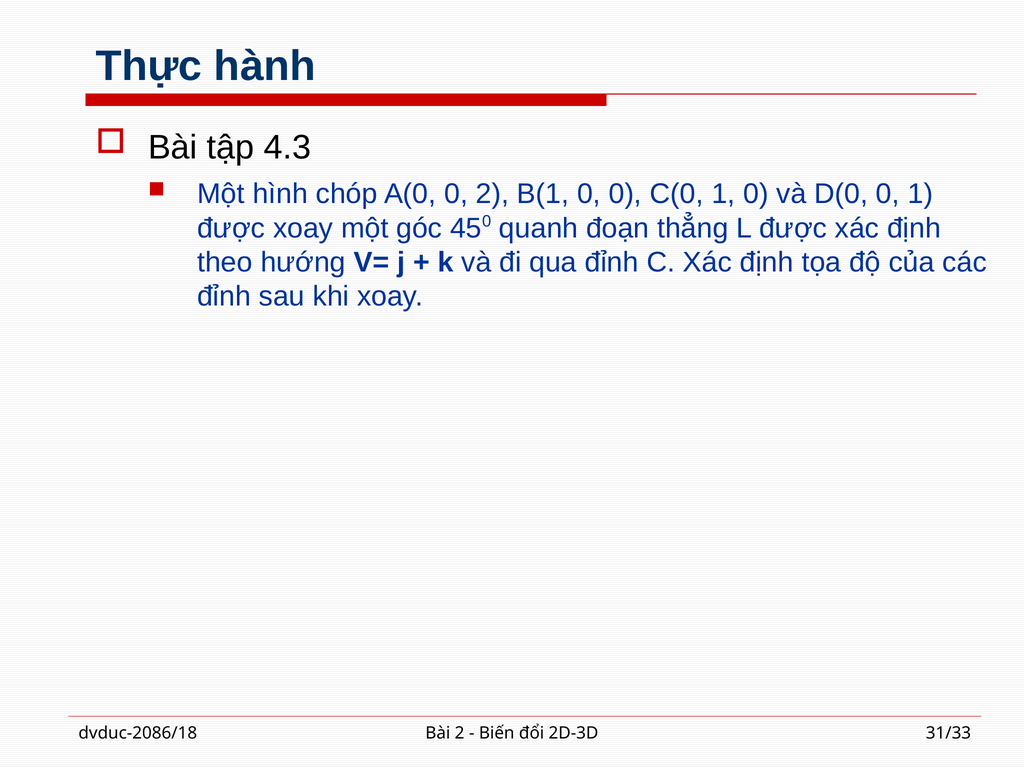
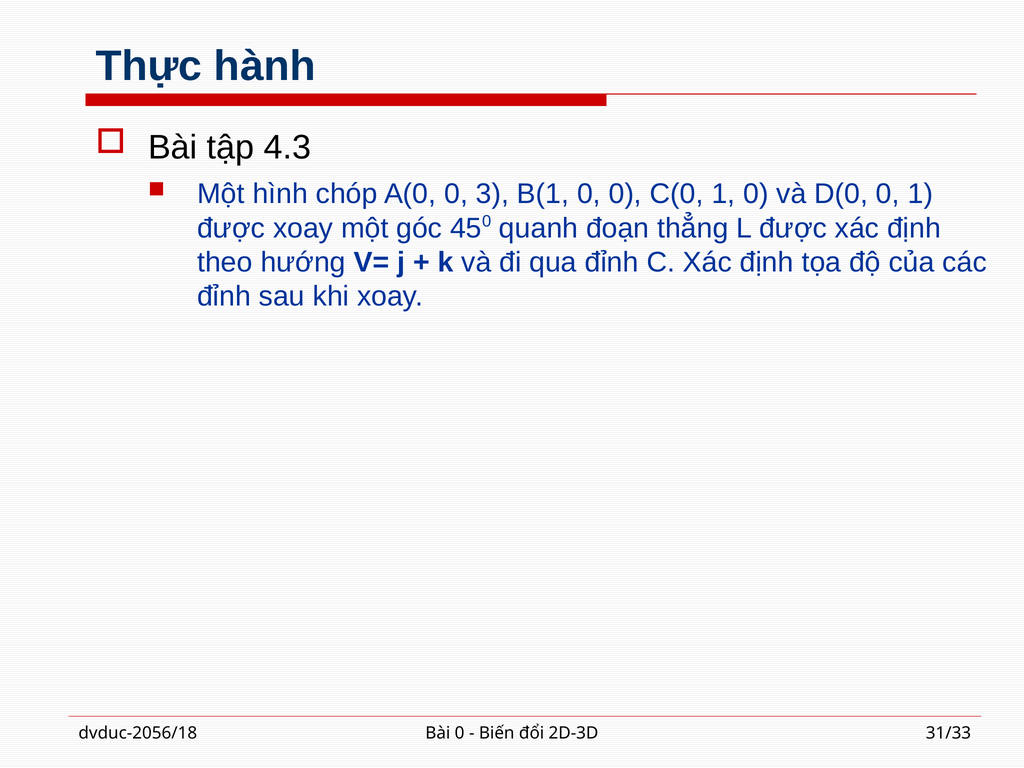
0 2: 2 -> 3 (492, 194)
dvduc-2086/18: dvduc-2086/18 -> dvduc-2056/18 (138, 733)
Bài 2: 2 -> 0 (460, 733)
